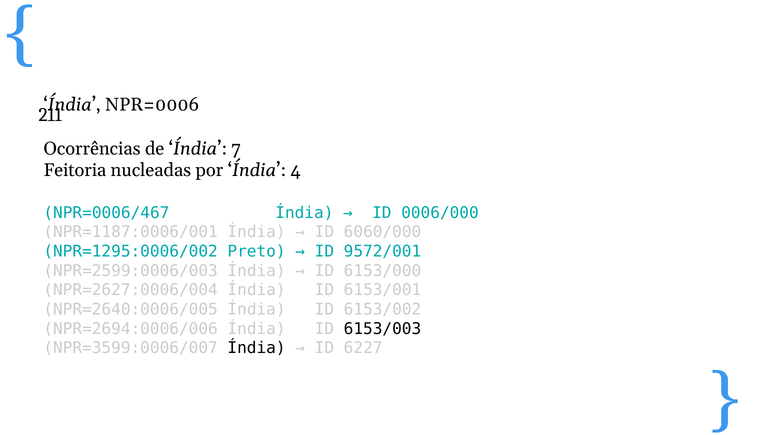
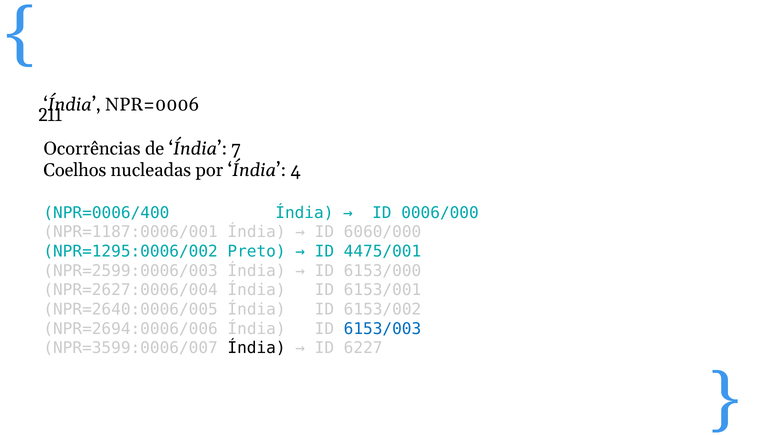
Feitoria: Feitoria -> Coelhos (75, 170)
NPR=0006/467: NPR=0006/467 -> NPR=0006/400 (106, 213)
9572/001: 9572/001 -> 4475/001 (382, 251)
6153/003 colour: black -> blue (382, 329)
